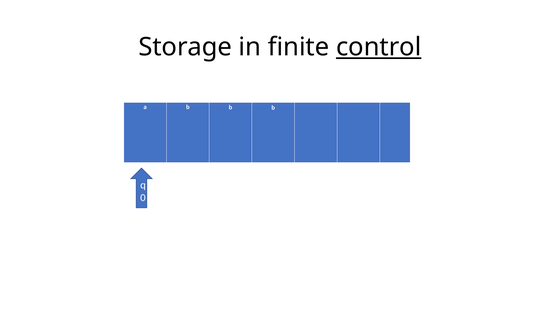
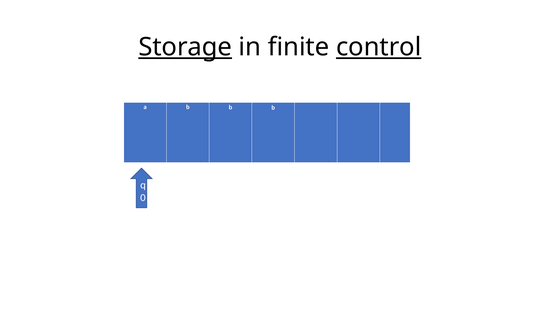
Storage underline: none -> present (185, 47)
